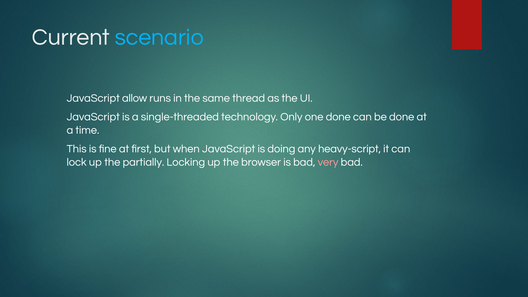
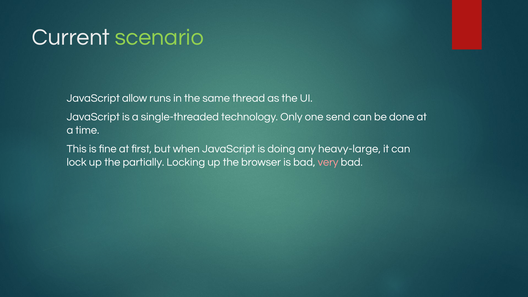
scenario colour: light blue -> light green (159, 37)
one done: done -> send (338, 117)
heavy-script: heavy-script -> heavy-large (349, 149)
